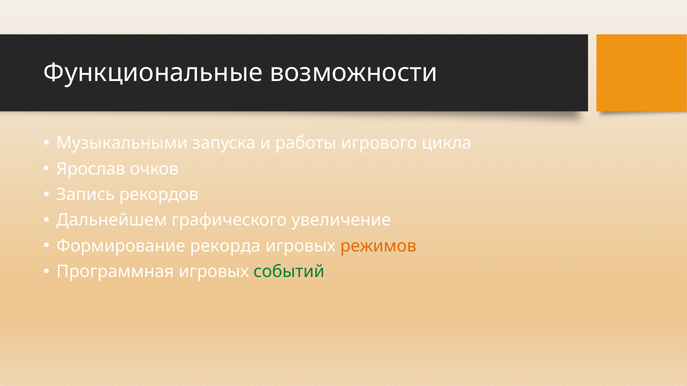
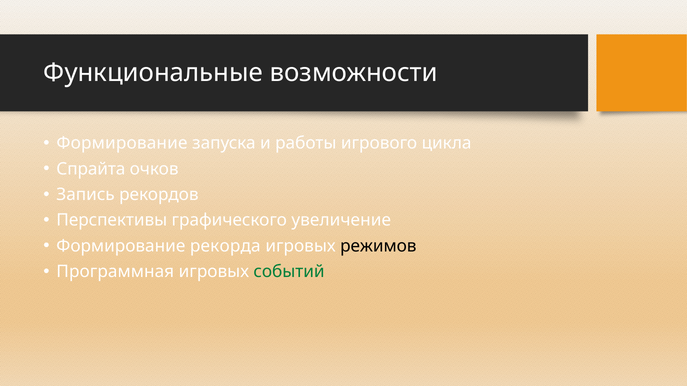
Музыкальными: Музыкальными -> Формирование (122, 143)
Ярослав: Ярослав -> Спрайта (91, 169)
Дальнейшем: Дальнейшем -> Перспективы (112, 221)
режимов colour: orange -> black (378, 246)
